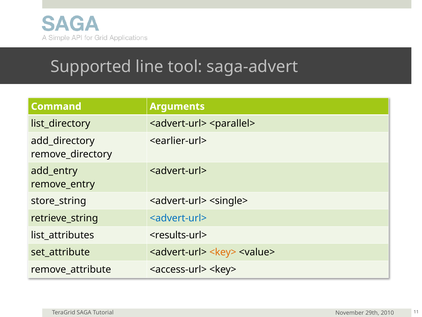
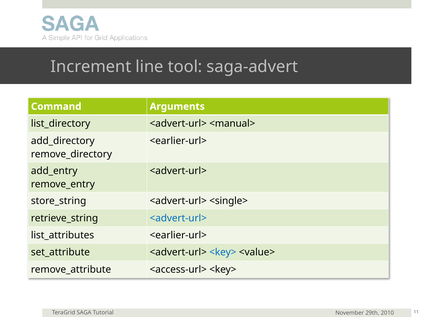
Supported: Supported -> Increment (91, 67)
<parallel>: <parallel> -> <manual> (232, 123)
<results-url>: <results-url> -> <earlier-url> (178, 235)
<key> colour: orange -> blue (223, 252)
